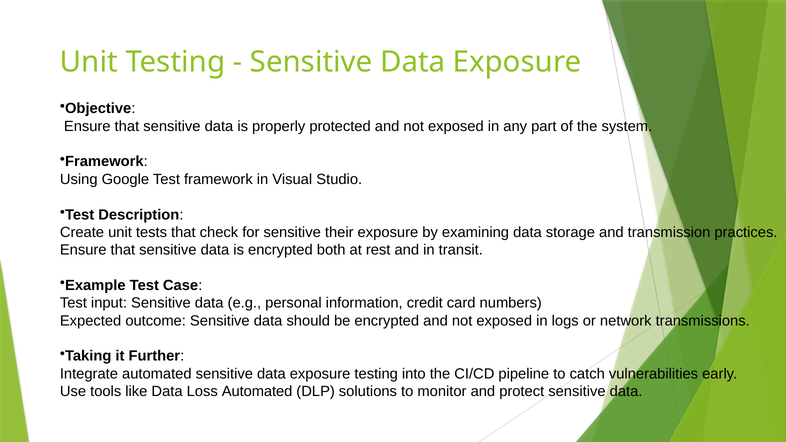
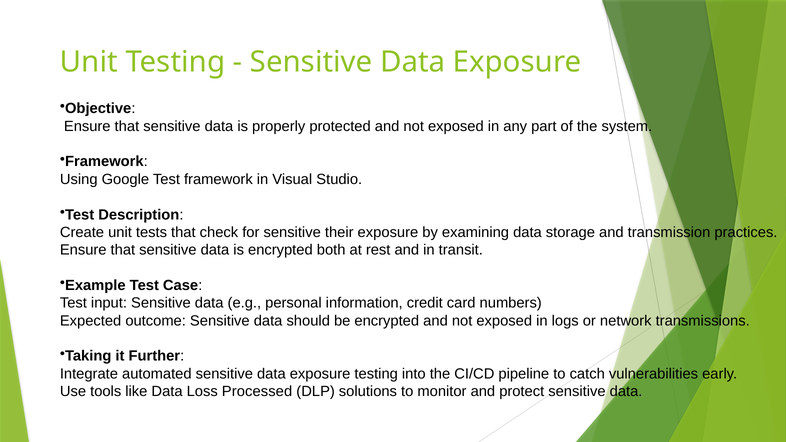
Loss Automated: Automated -> Processed (257, 392)
